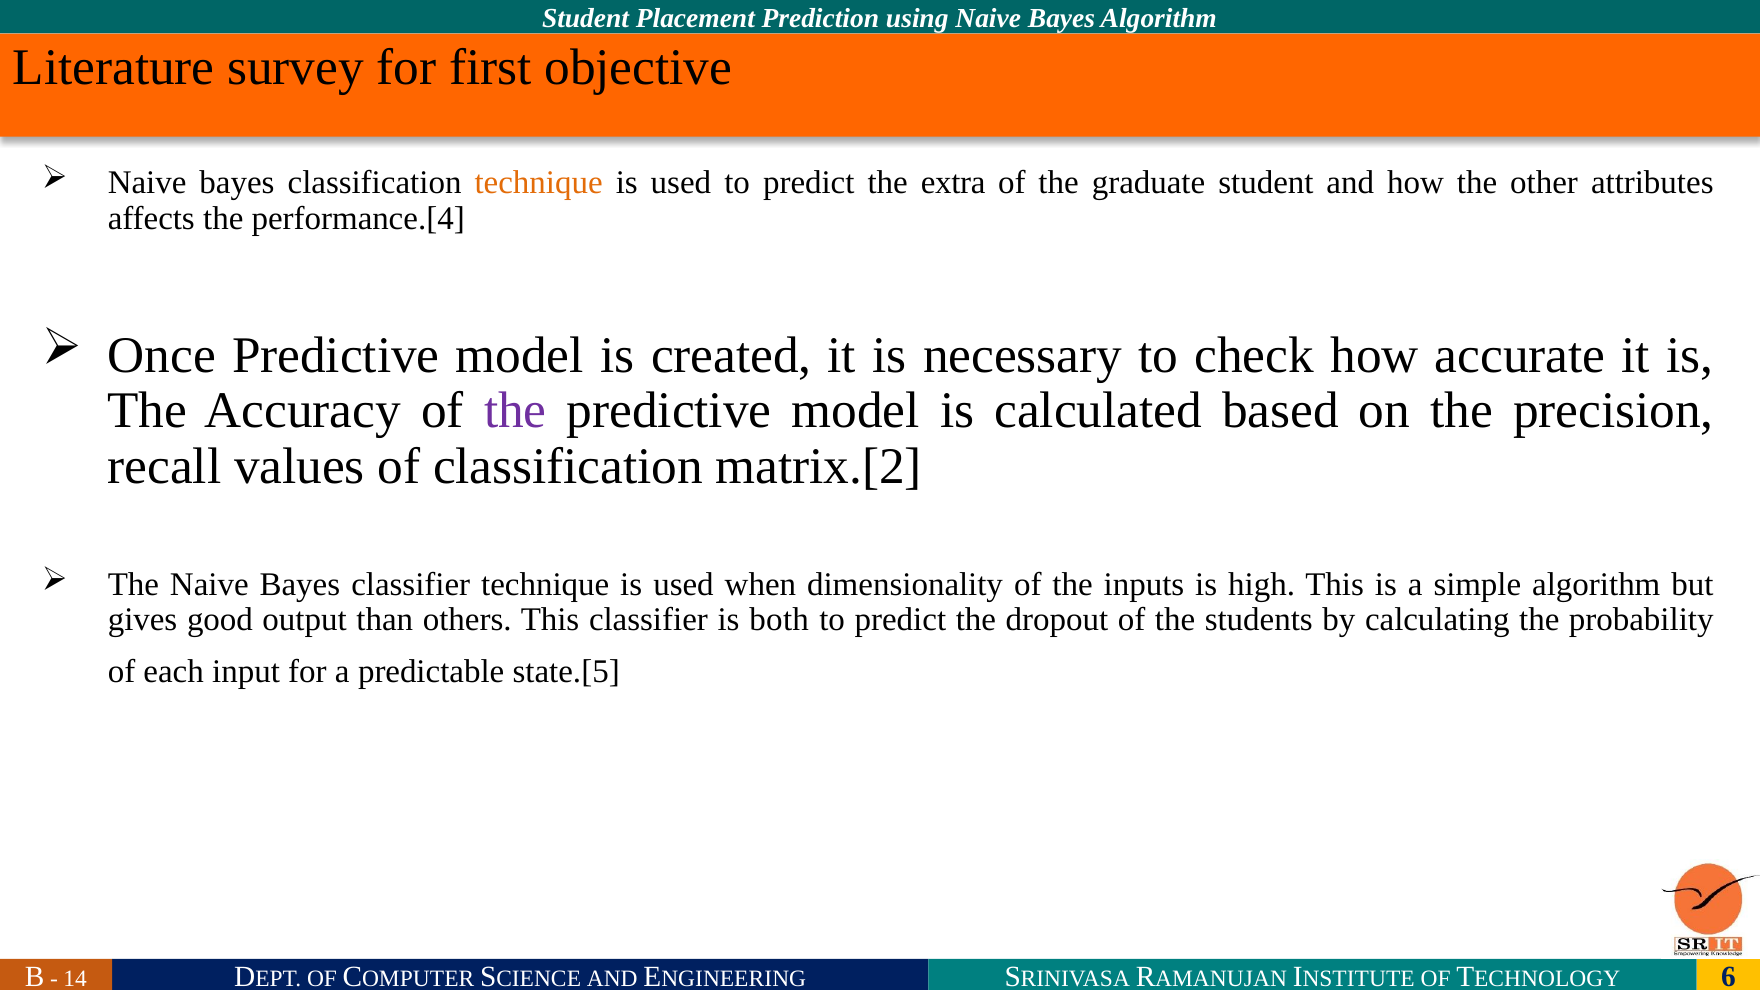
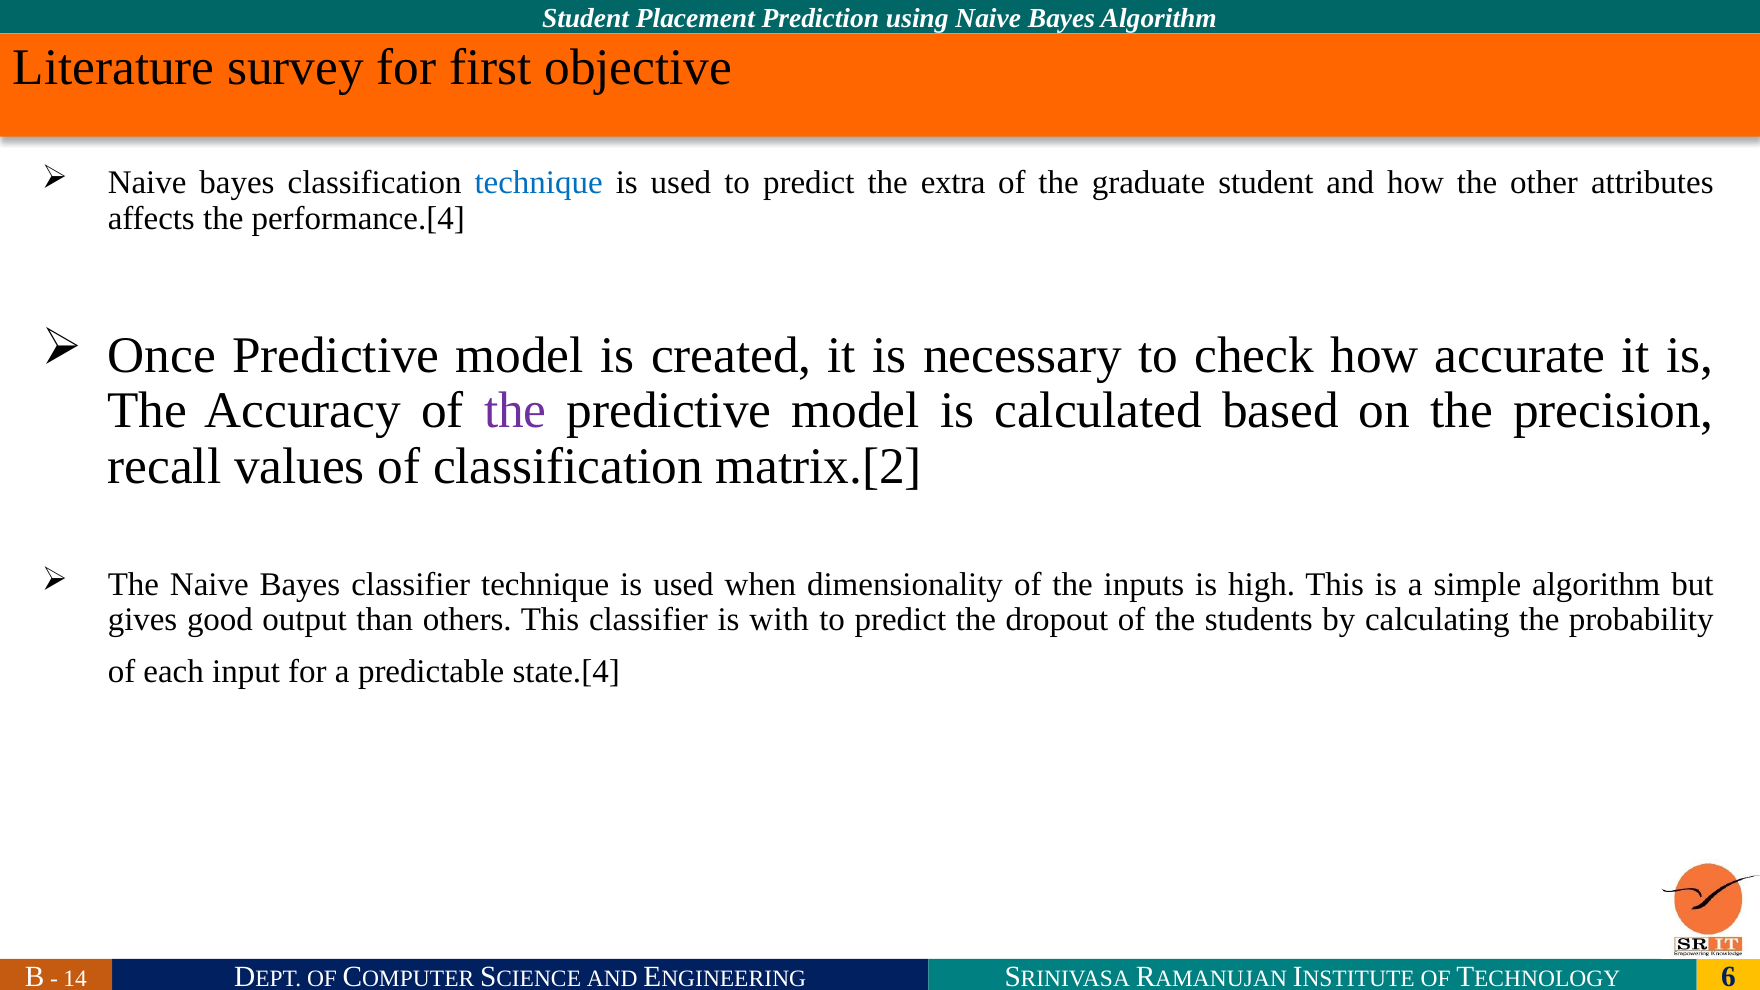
technique colour: orange -> blue (539, 183)
both: both -> with (779, 620)
state.[5: state.[5 -> state.[4 (566, 671)
